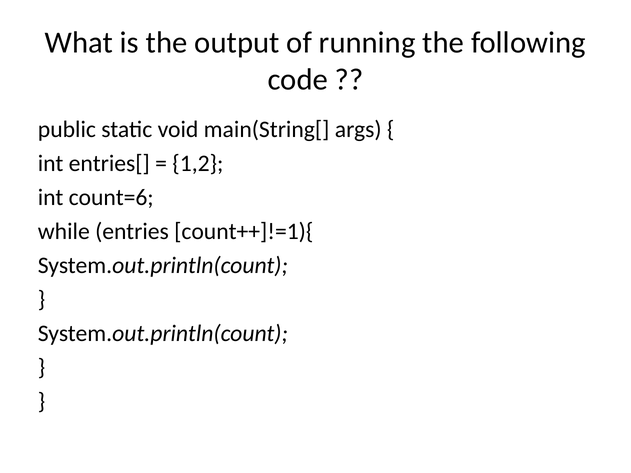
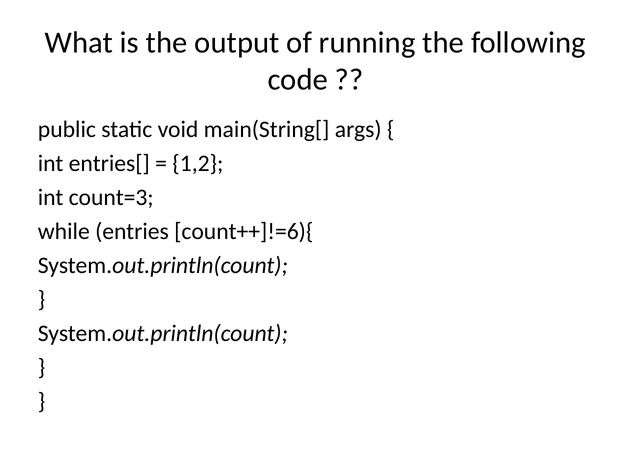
count=6: count=6 -> count=3 (111, 198)
count++]!=1){: count++]!=1){ -> count++]!=6){ (244, 232)
